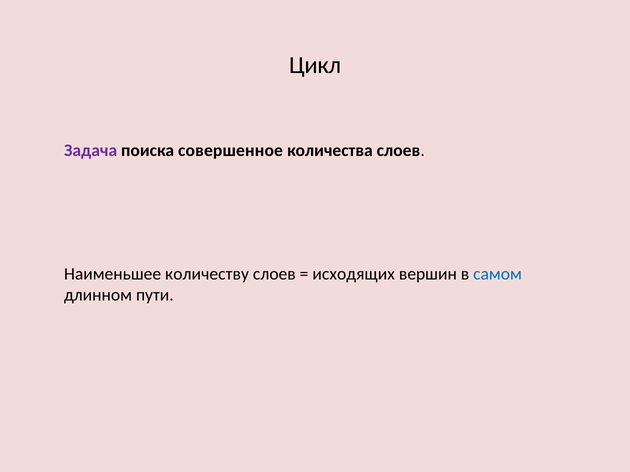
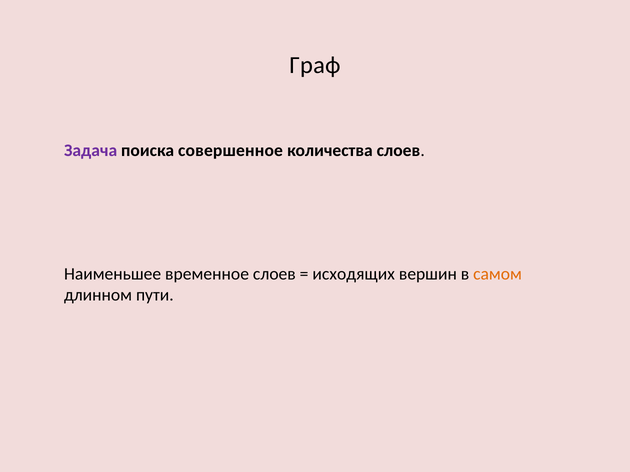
Цикл: Цикл -> Граф (315, 65)
количеству: количеству -> временное (207, 274)
самом colour: blue -> orange (498, 274)
